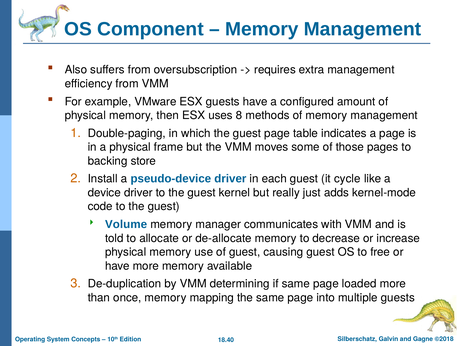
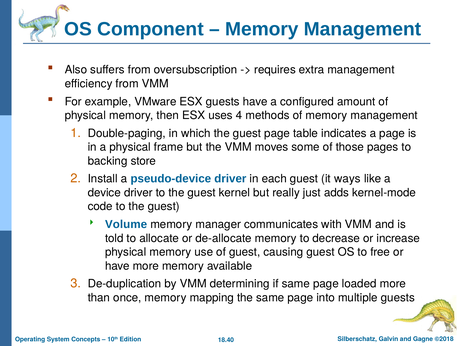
8: 8 -> 4 (239, 115)
cycle: cycle -> ways (347, 179)
